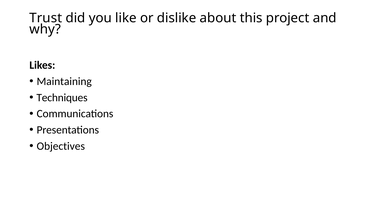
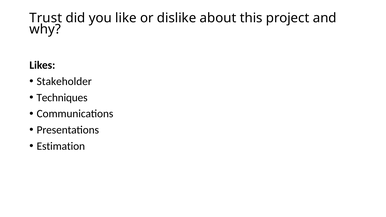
Maintaining: Maintaining -> Stakeholder (64, 81)
Objectives: Objectives -> Estimation (61, 146)
